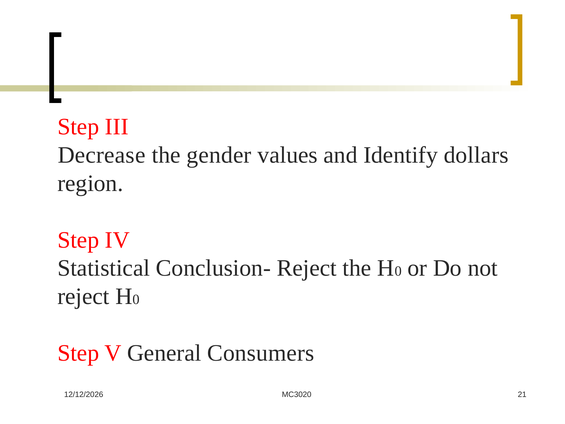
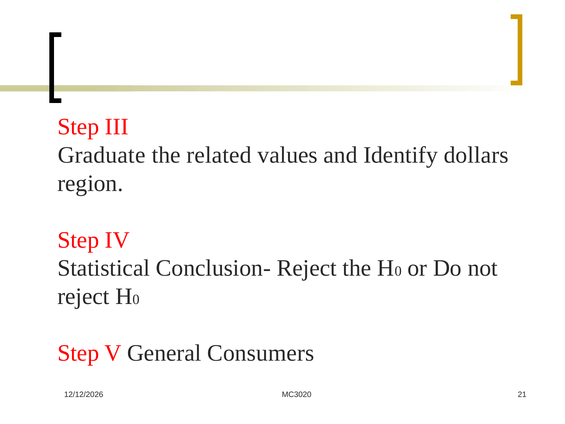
Decrease: Decrease -> Graduate (102, 155)
gender: gender -> related (219, 155)
